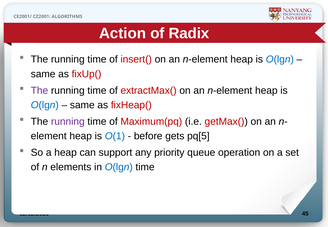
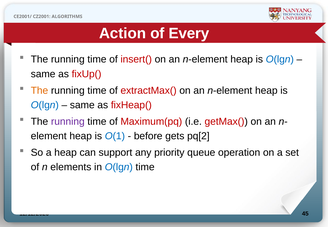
Radix: Radix -> Every (189, 33)
The colour: purple -> orange (39, 91)
pq[5: pq[5 -> pq[2 (198, 136)
